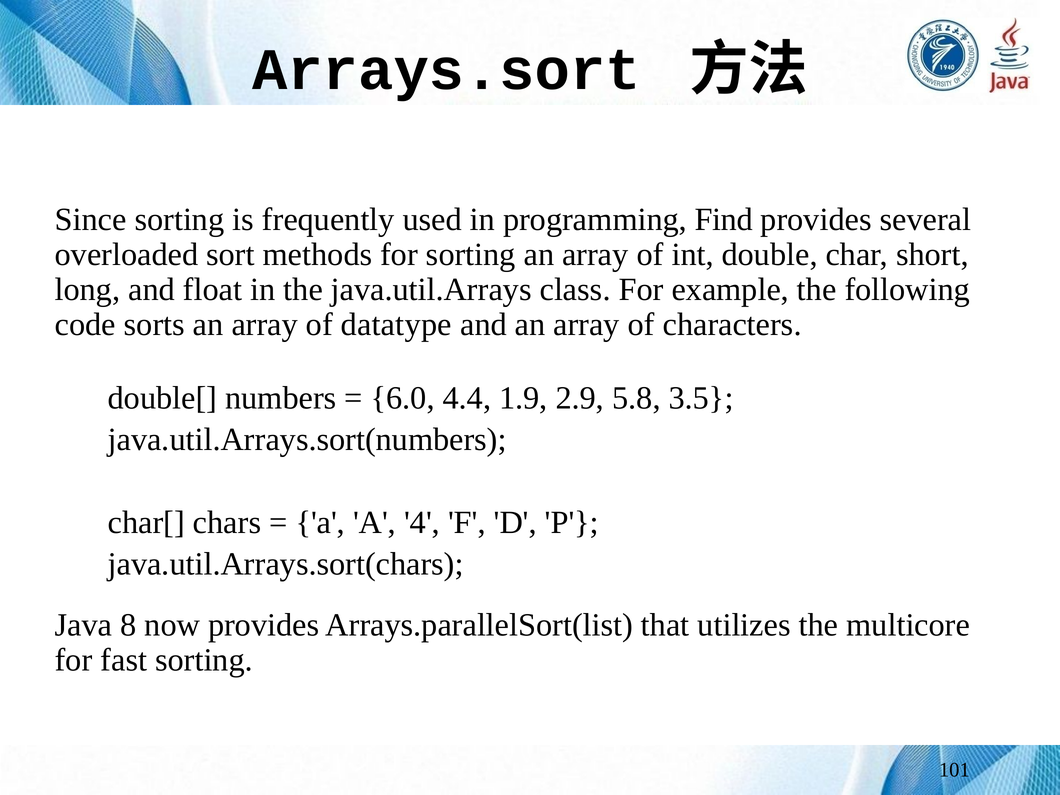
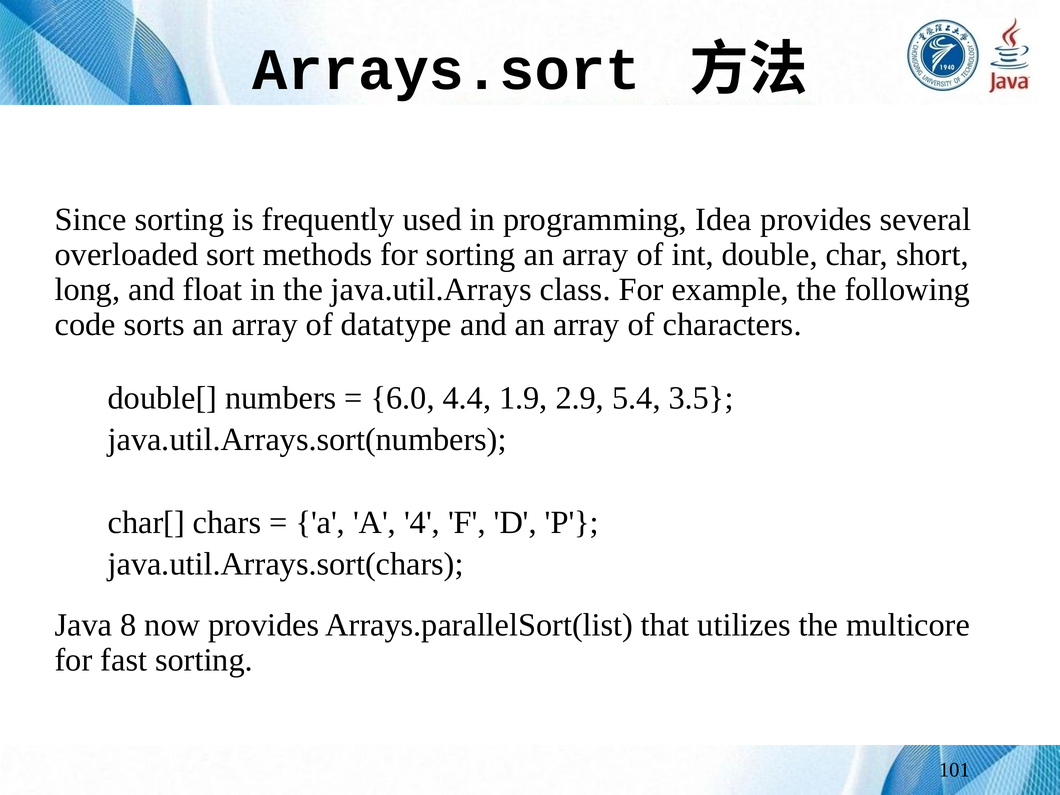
Find: Find -> Idea (723, 220)
5.8: 5.8 -> 5.4 (636, 398)
